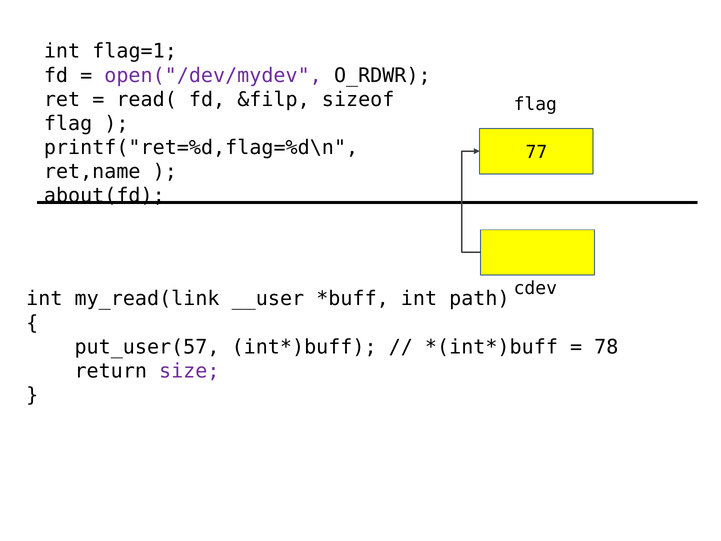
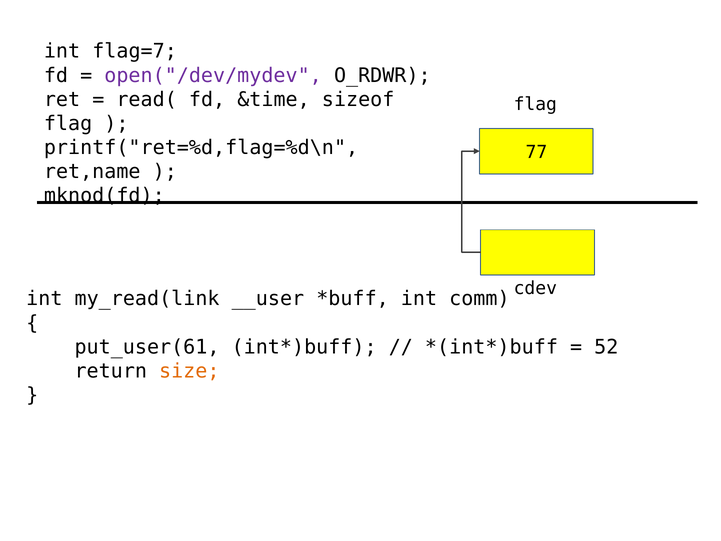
flag=1: flag=1 -> flag=7 (135, 51)
&filp: &filp -> &time (274, 99)
about(fd: about(fd -> mknod(fd (104, 196)
path: path -> comm (479, 299)
put_user(57: put_user(57 -> put_user(61 (147, 347)
78: 78 -> 52 (606, 347)
size colour: purple -> orange (189, 371)
